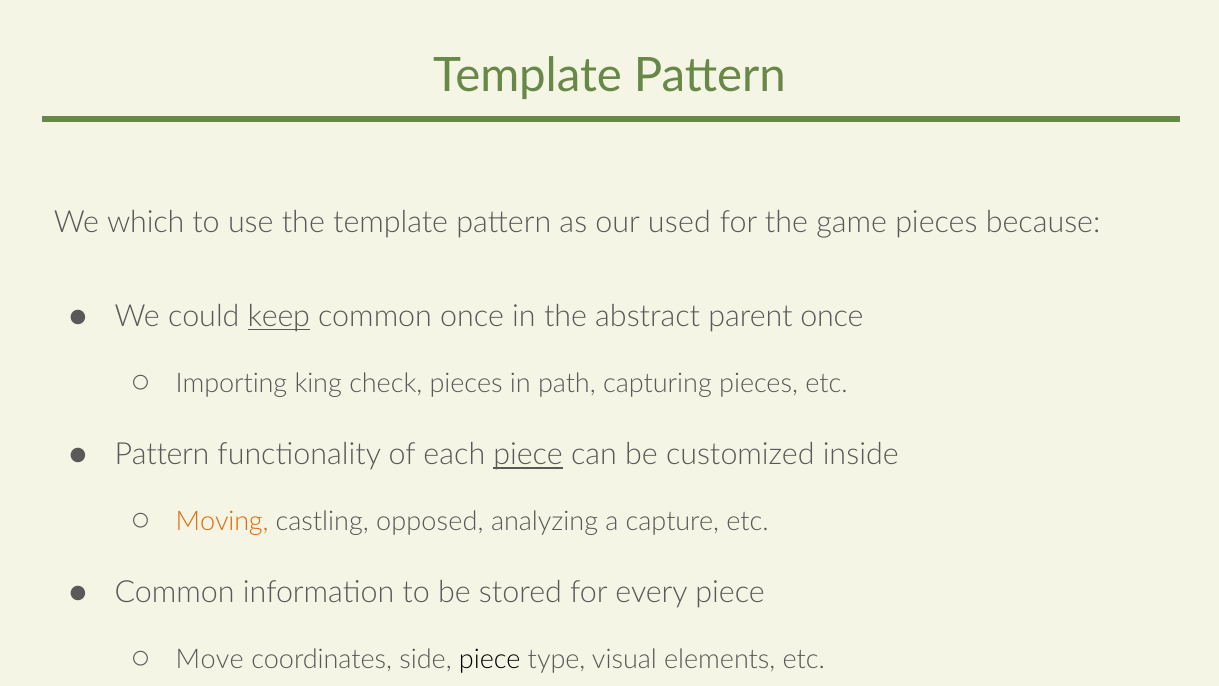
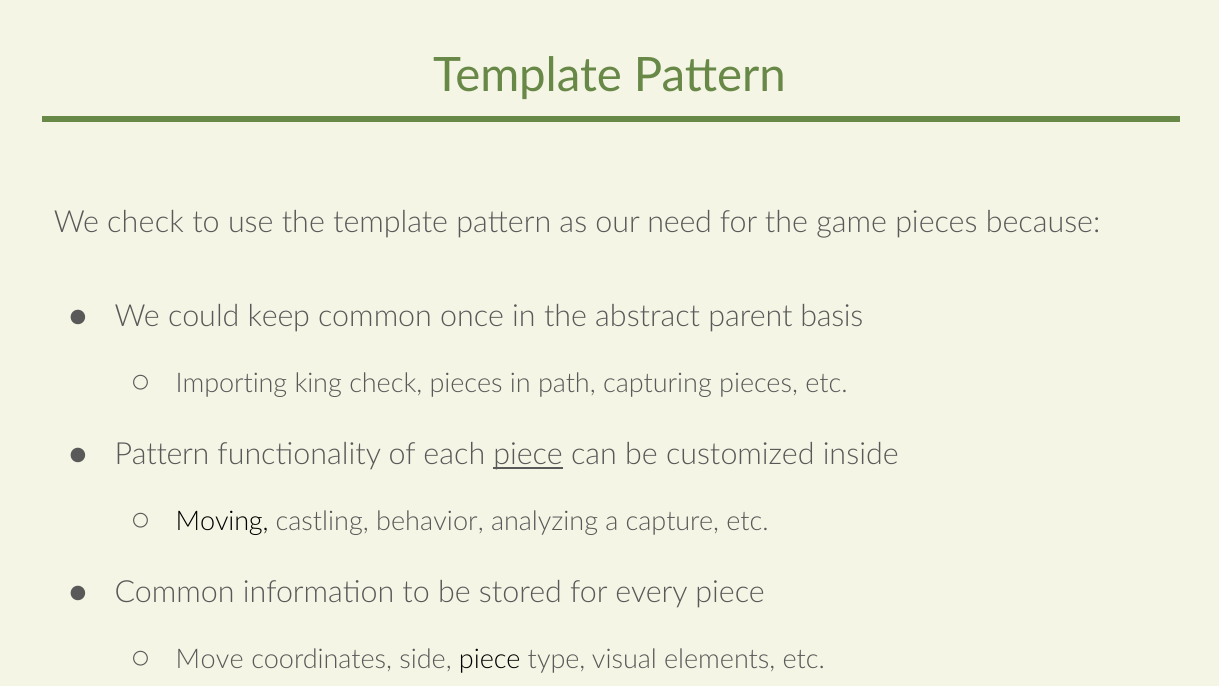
We which: which -> check (146, 223)
used: used -> need (680, 223)
keep underline: present -> none (279, 316)
parent once: once -> basis (832, 316)
Moving colour: orange -> black (222, 521)
opposed: opposed -> behavior (430, 521)
